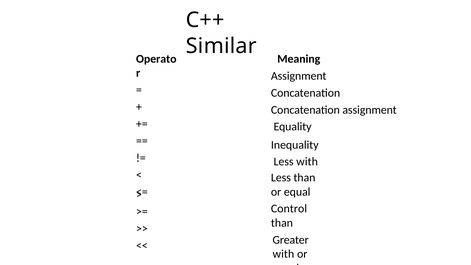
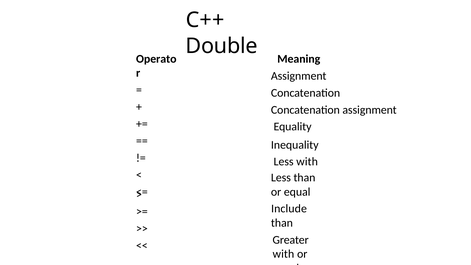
Similar: Similar -> Double (222, 46)
Control: Control -> Include (289, 209)
